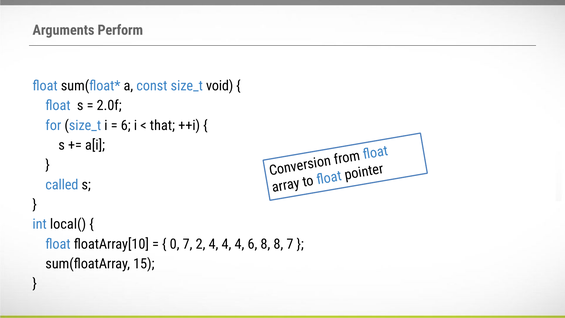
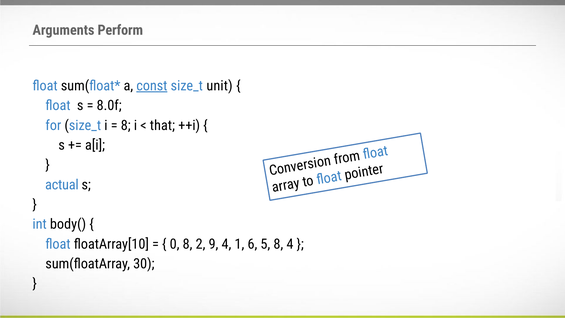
const underline: none -> present (152, 86)
void: void -> unit (220, 86)
2.0f: 2.0f -> 8.0f (109, 106)
6: 6 -> 8 (126, 125)
called: called -> actual (62, 185)
local(: local( -> body( (68, 224)
0 7: 7 -> 8 (188, 244)
2 4: 4 -> 9 (213, 244)
4: 4 -> 1 (239, 244)
6 8: 8 -> 5 (265, 244)
8 7: 7 -> 4 (290, 244)
15: 15 -> 30 (144, 264)
